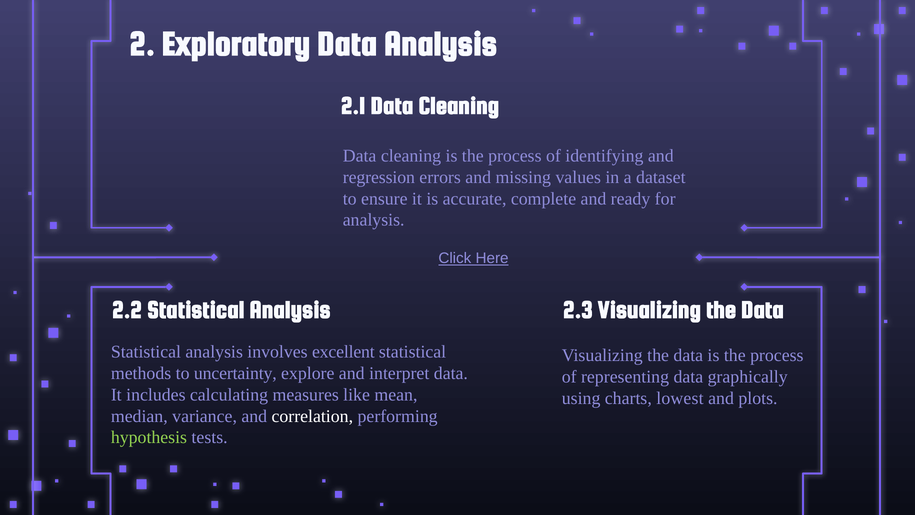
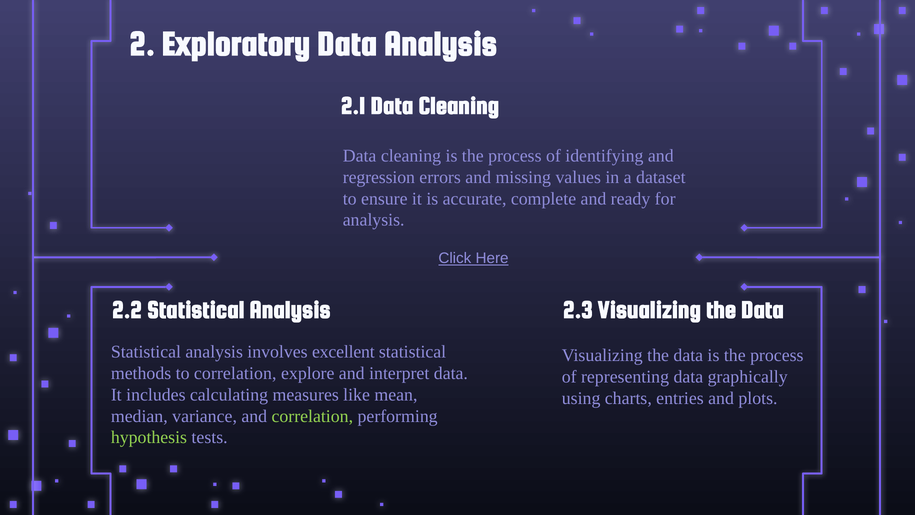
to uncertainty: uncertainty -> correlation (235, 373)
lowest: lowest -> entries (680, 398)
correlation colour: white -> light green (312, 416)
